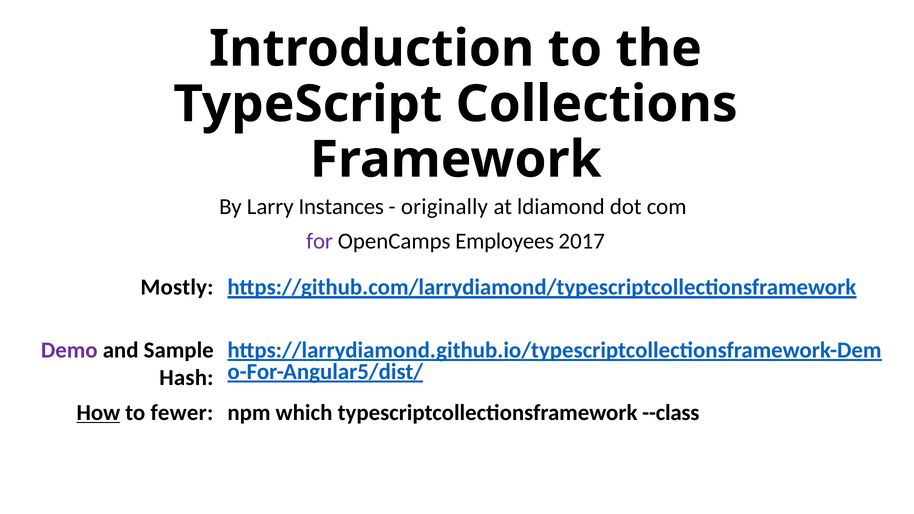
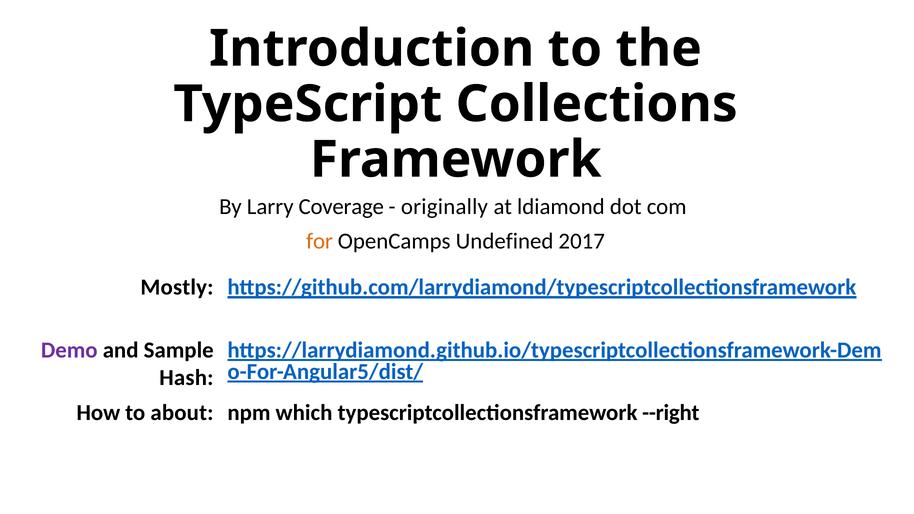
Instances: Instances -> Coverage (341, 207)
for colour: purple -> orange (320, 241)
Employees: Employees -> Undefined (505, 241)
How underline: present -> none (98, 413)
fewer: fewer -> about (182, 413)
--class: --class -> --right (671, 413)
